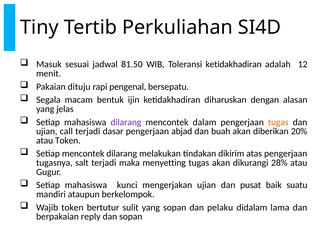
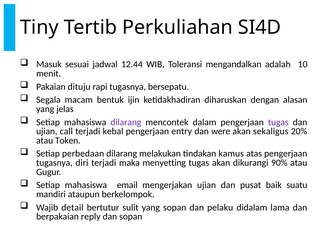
81.50: 81.50 -> 12.44 (132, 64)
Toleransi ketidakhadiran: ketidakhadiran -> mengandalkan (234, 64)
12: 12 -> 10 (303, 64)
rapi pengenal: pengenal -> tugasnya (128, 87)
tugas colour: orange -> purple (278, 122)
dasar: dasar -> kebal (113, 131)
abjad: abjad -> entry (182, 131)
buah: buah -> were (221, 131)
diberikan: diberikan -> sekaligus (271, 131)
Setiap mencontek: mencontek -> perbedaan (83, 154)
dikirim: dikirim -> kamus (231, 154)
salt: salt -> diri (82, 163)
28%: 28% -> 90% (279, 163)
kunci: kunci -> email (127, 185)
Wajib token: token -> detail (72, 208)
